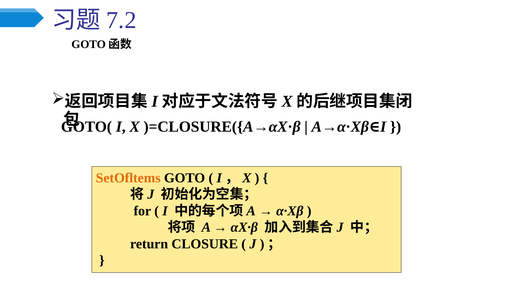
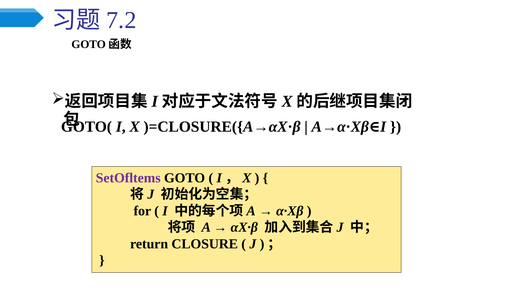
SetOfltems colour: orange -> purple (128, 178)
